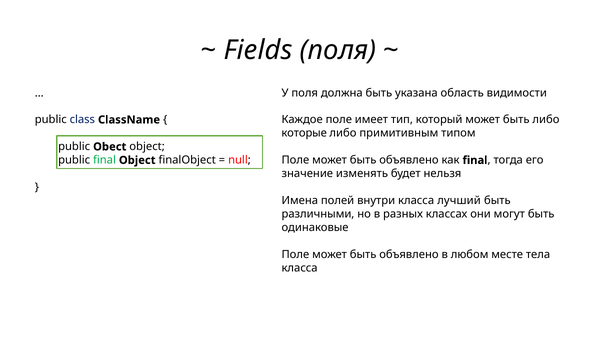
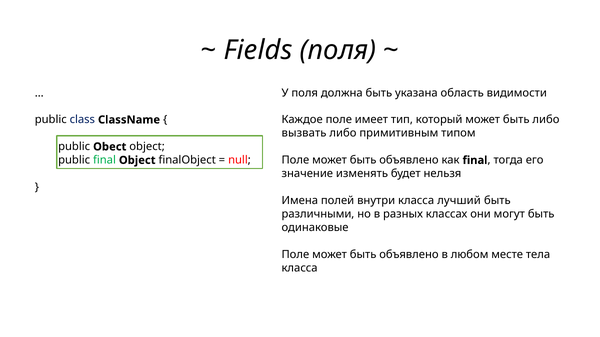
которые: которые -> вызвать (304, 133)
